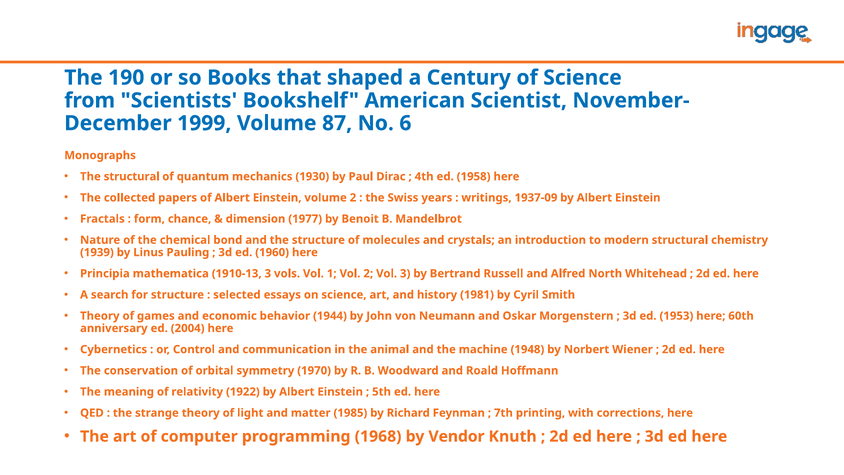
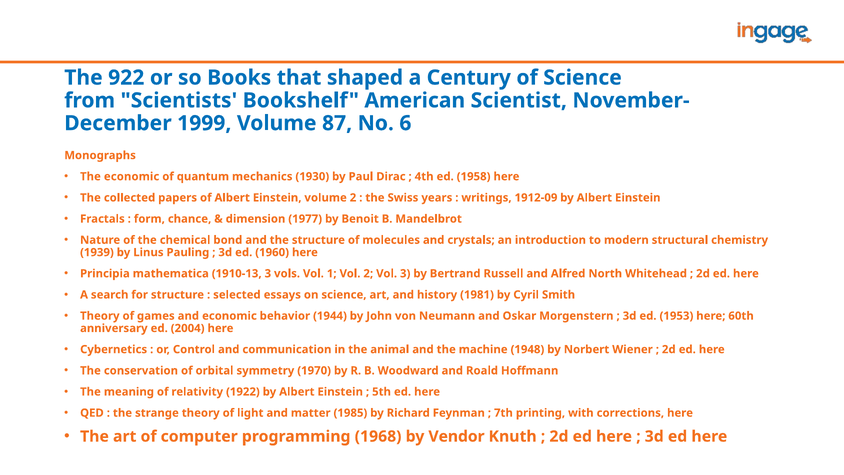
190: 190 -> 922 (126, 78)
The structural: structural -> economic (132, 176)
1937-09: 1937-09 -> 1912-09 (536, 198)
